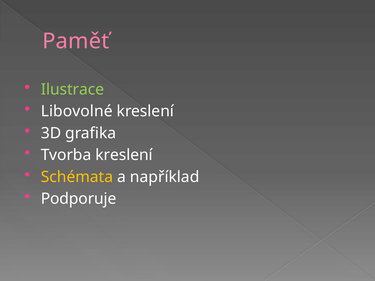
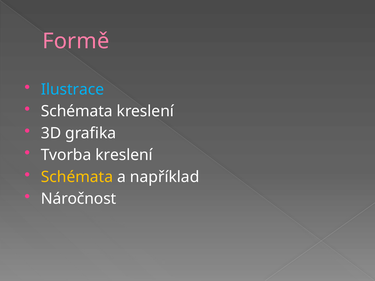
Paměť: Paměť -> Formě (76, 41)
Ilustrace colour: light green -> light blue (72, 90)
Libovolné: Libovolné -> Schémata (77, 111)
Podporuje: Podporuje -> Náročnost (79, 199)
